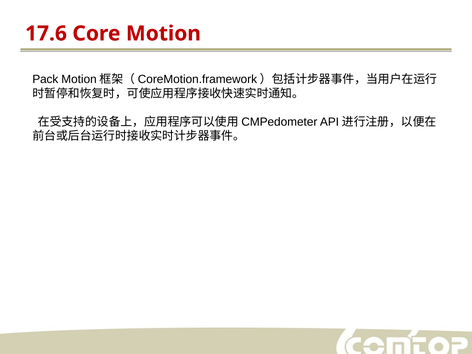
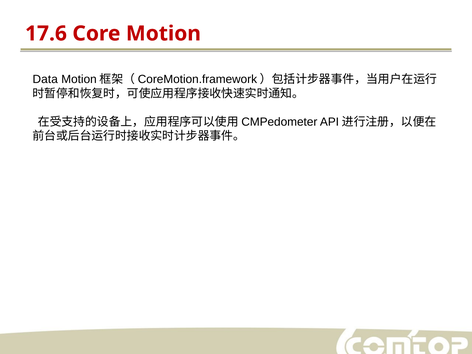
Pack: Pack -> Data (45, 79)
